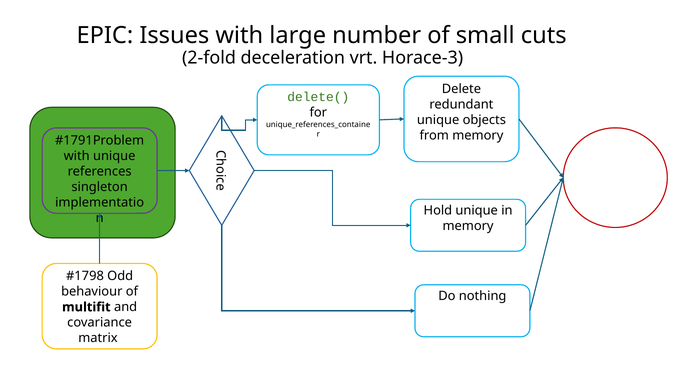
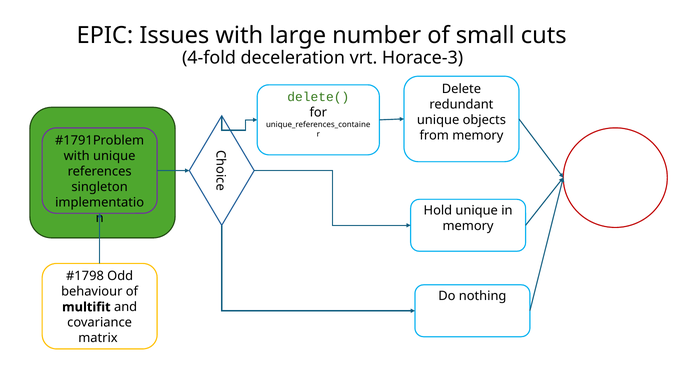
2-fold: 2-fold -> 4-fold (209, 58)
